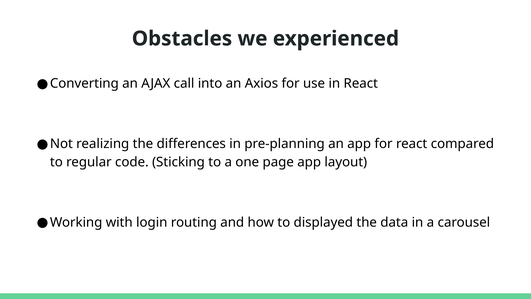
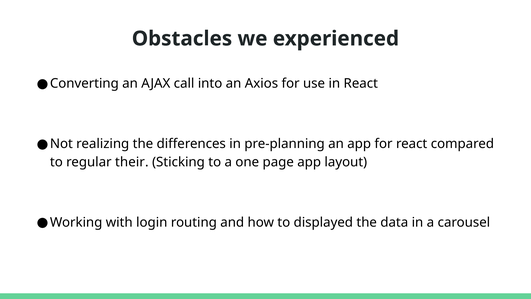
code: code -> their (132, 162)
